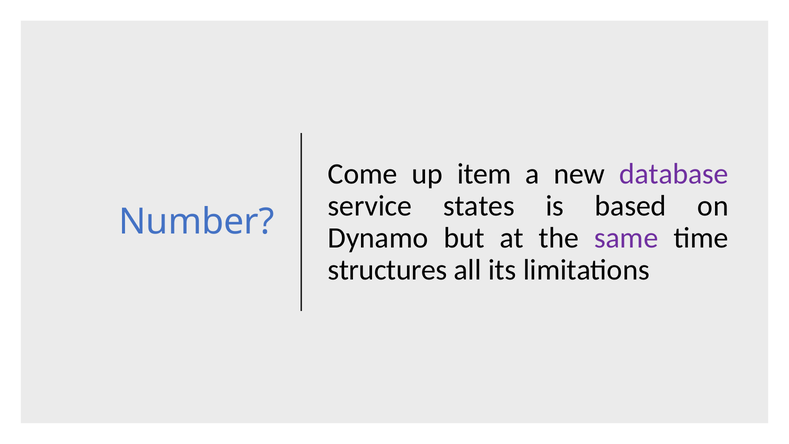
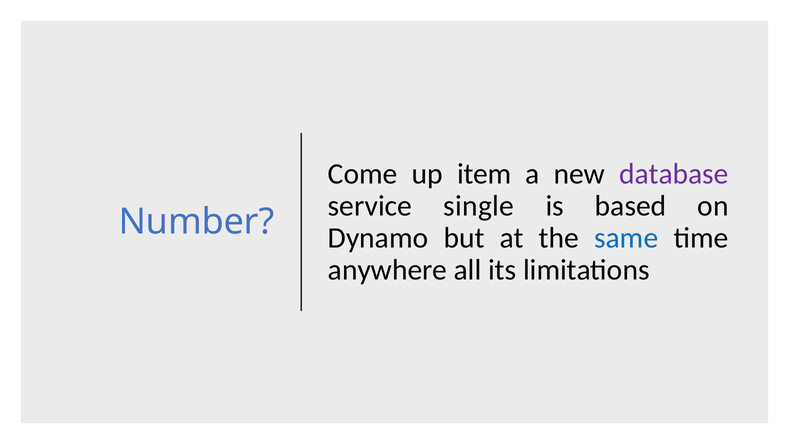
states: states -> single (479, 206)
same colour: purple -> blue (626, 238)
structures: structures -> anywhere (388, 270)
